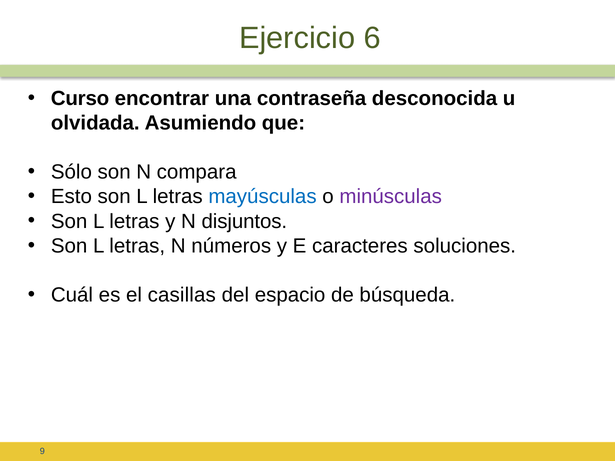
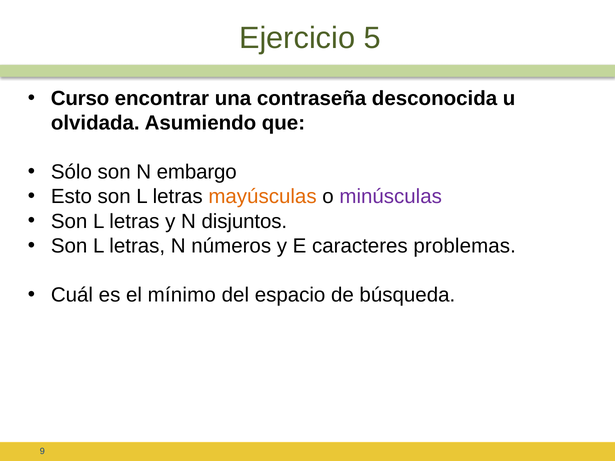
6: 6 -> 5 (372, 38)
compara: compara -> embargo (197, 172)
mayúsculas colour: blue -> orange (263, 197)
soluciones: soluciones -> problemas (465, 246)
casillas: casillas -> mínimo (182, 295)
